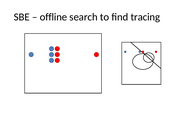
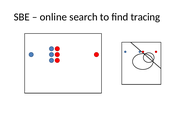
offline: offline -> online (53, 17)
